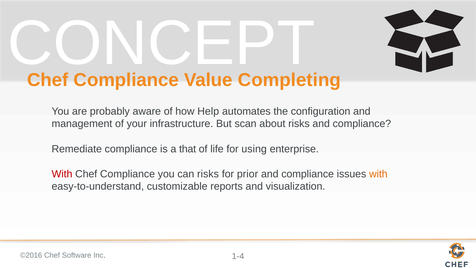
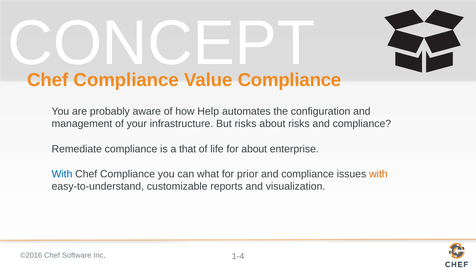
Value Completing: Completing -> Compliance (290, 80)
But scan: scan -> risks (245, 124)
for using: using -> about (254, 149)
With colour: red -> blue (62, 174)
can risks: risks -> what (208, 174)
